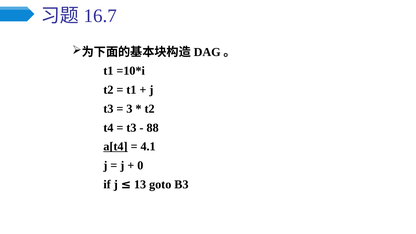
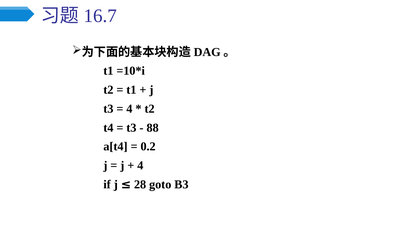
3: 3 -> 4 (129, 109)
a[t4 underline: present -> none (115, 147)
4.1: 4.1 -> 0.2 (148, 147)
0: 0 -> 4 (140, 165)
13: 13 -> 28 (140, 184)
